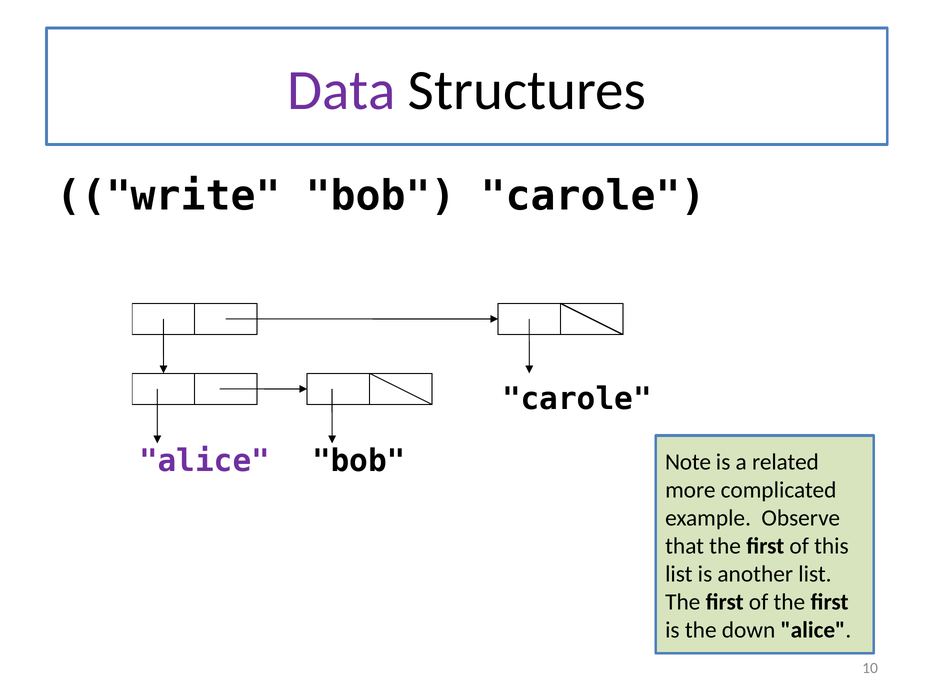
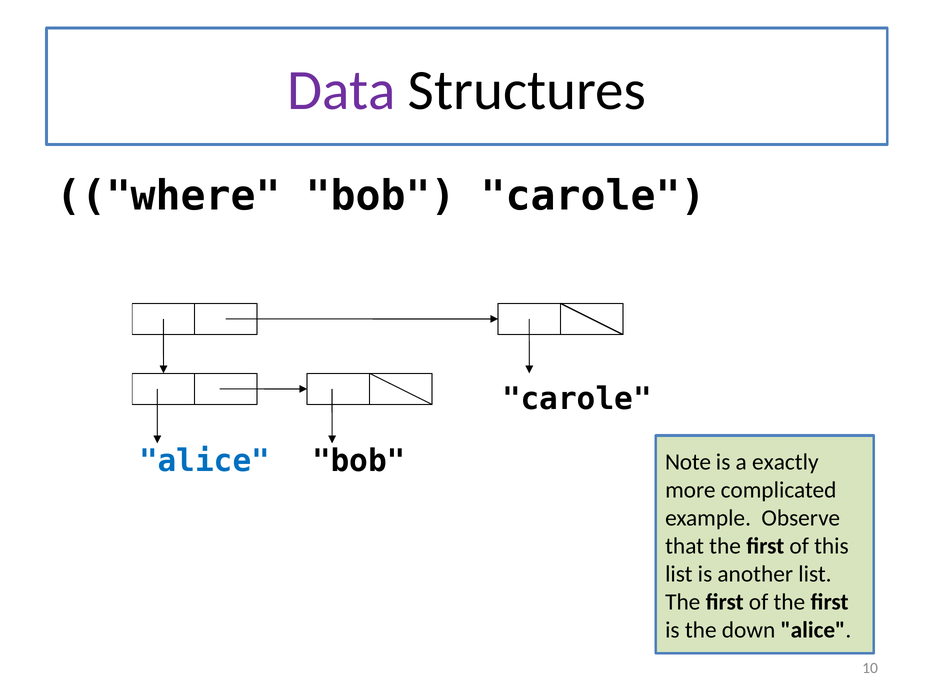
write: write -> where (168, 196)
alice colour: purple -> blue (205, 461)
related: related -> exactly (785, 462)
